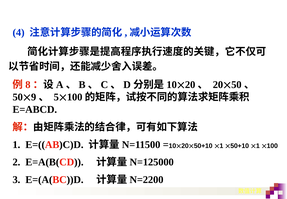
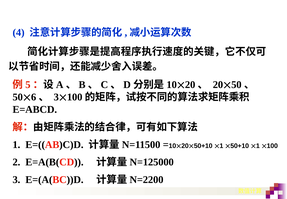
8: 8 -> 5 (28, 85)
9: 9 -> 6 (34, 97)
5: 5 -> 3 (56, 97)
